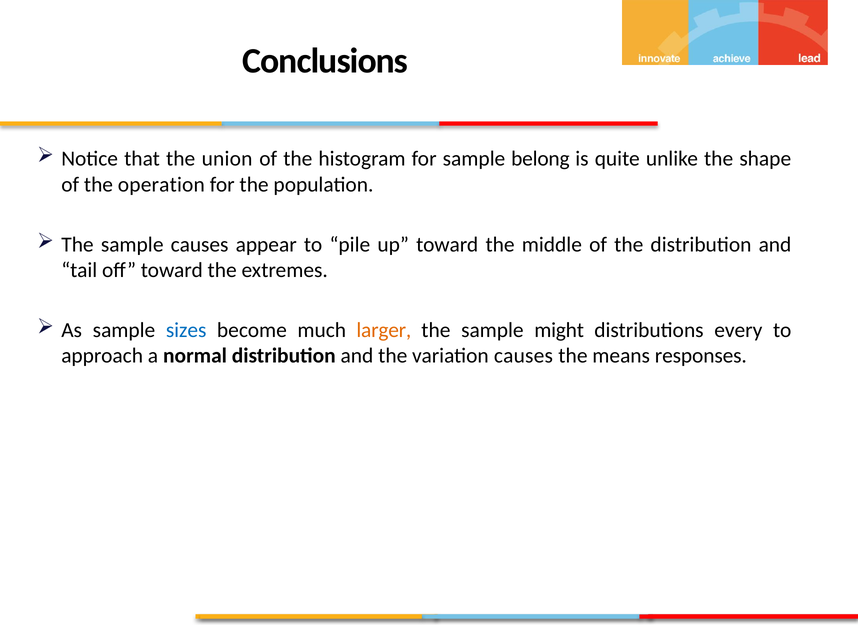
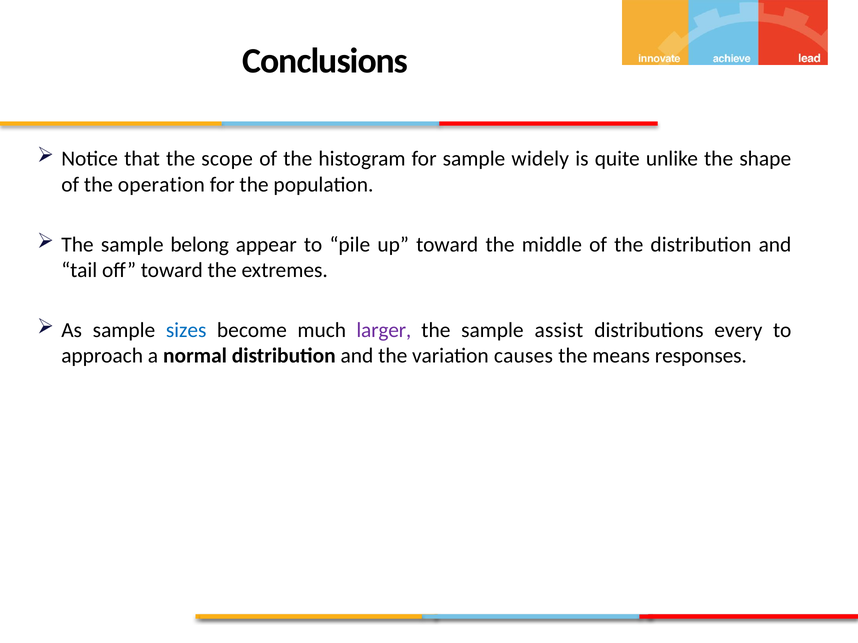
union: union -> scope (227, 159)
belong: belong -> widely (540, 159)
sample causes: causes -> belong (200, 245)
larger colour: orange -> purple (384, 330)
might: might -> assist (559, 330)
